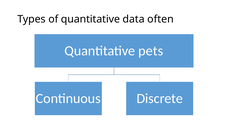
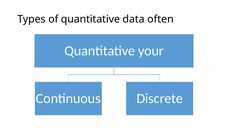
pets: pets -> your (151, 51)
